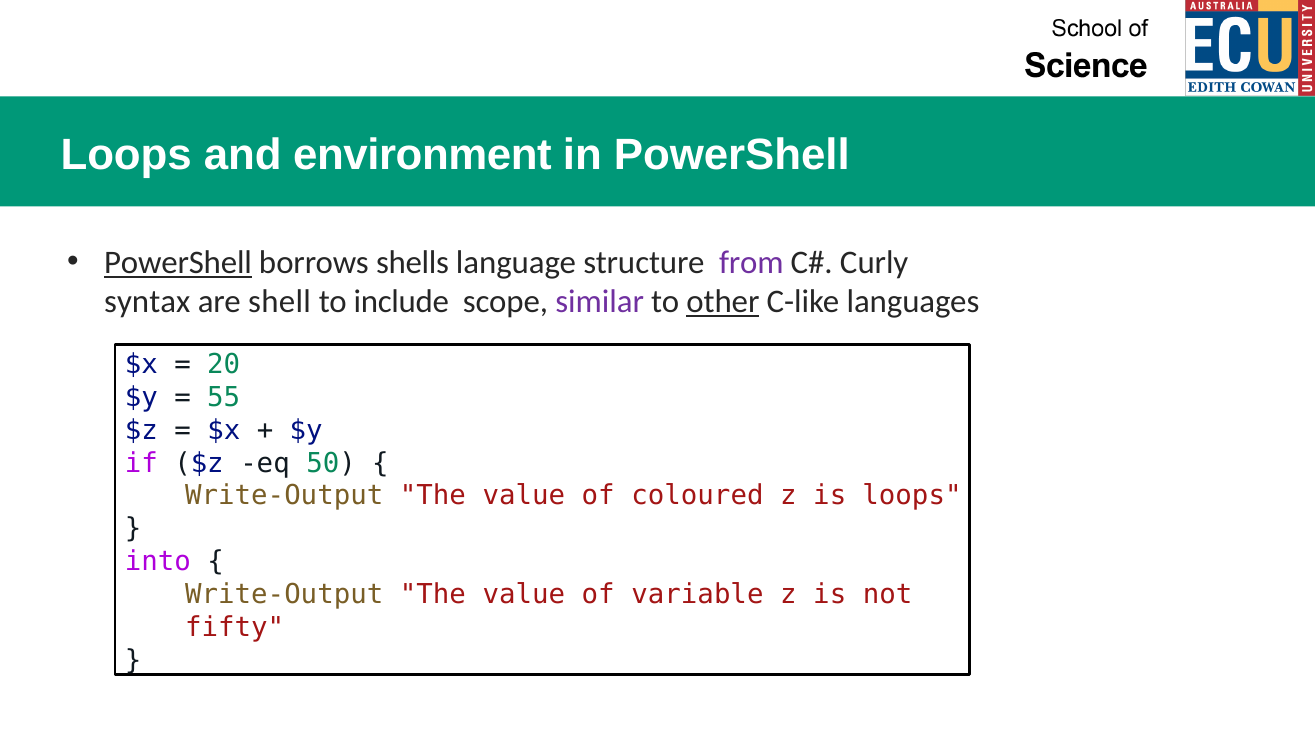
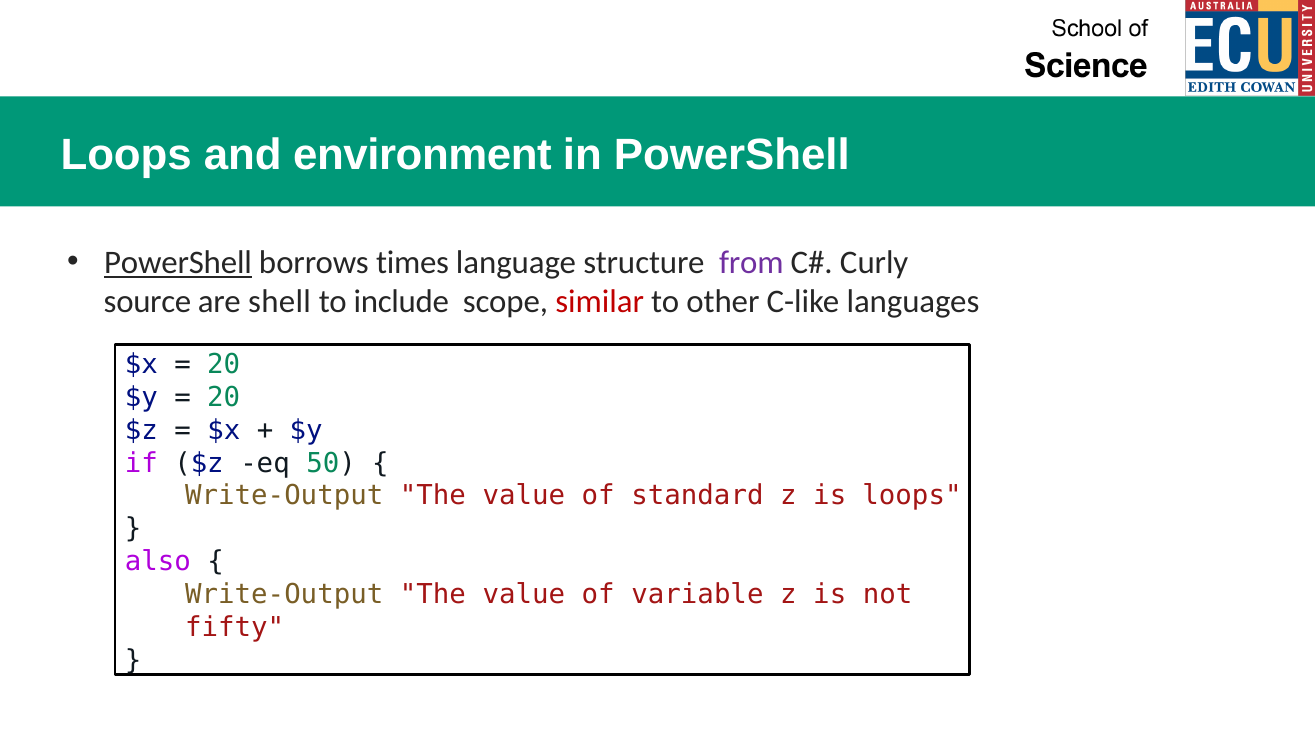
shells: shells -> times (413, 263)
syntax: syntax -> source (147, 302)
similar colour: purple -> red (600, 302)
other underline: present -> none (723, 302)
55: 55 -> 20 (224, 398)
coloured: coloured -> standard (697, 496)
into: into -> also (158, 562)
